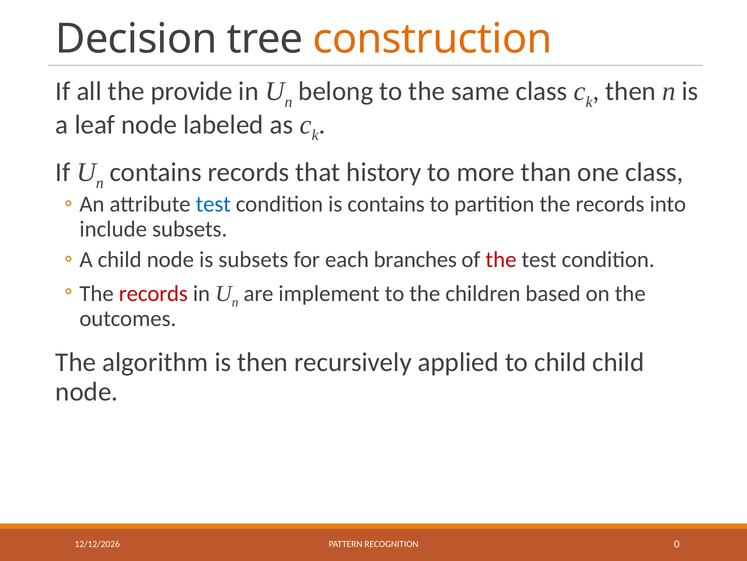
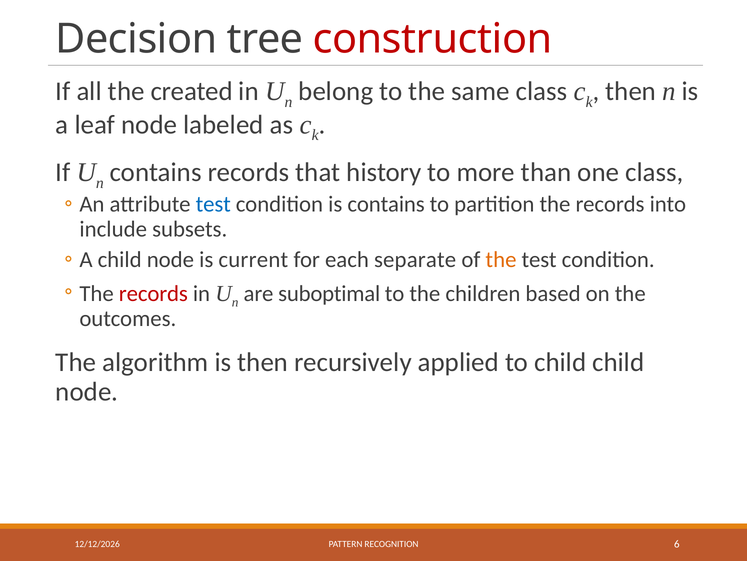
construction colour: orange -> red (433, 39)
provide: provide -> created (192, 91)
is subsets: subsets -> current (253, 260)
branches: branches -> separate (415, 260)
the colour: red -> orange (501, 260)
implement: implement -> suboptimal (329, 293)
0: 0 -> 6 (677, 543)
